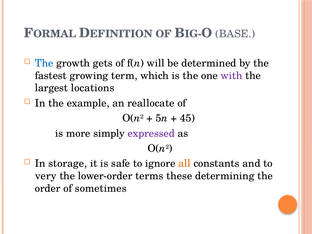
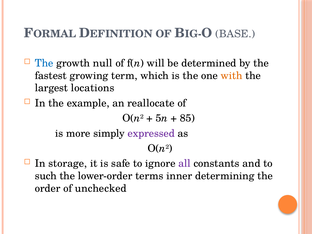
gets: gets -> null (103, 63)
with colour: purple -> orange (232, 76)
45: 45 -> 85 (187, 118)
all colour: orange -> purple (185, 163)
very: very -> such (46, 176)
these: these -> inner (179, 176)
sometimes: sometimes -> unchecked (101, 188)
